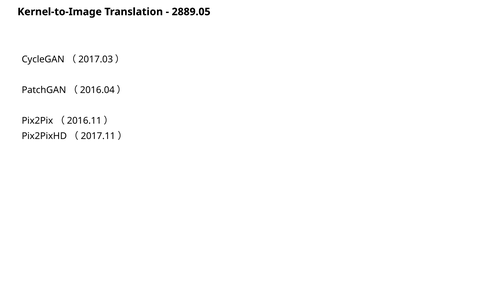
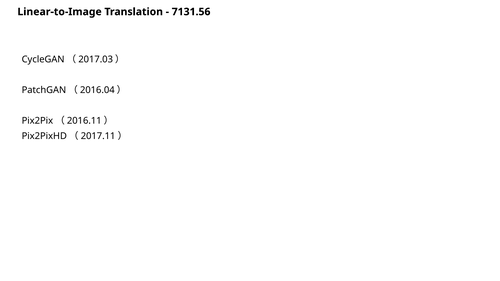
Kernel-to-Image: Kernel-to-Image -> Linear-to-Image (60, 12)
2889.05: 2889.05 -> 7131.56 (191, 12)
